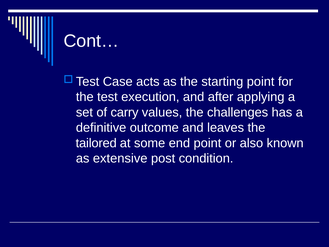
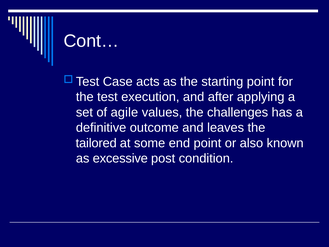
carry: carry -> agile (124, 112)
extensive: extensive -> excessive (120, 158)
